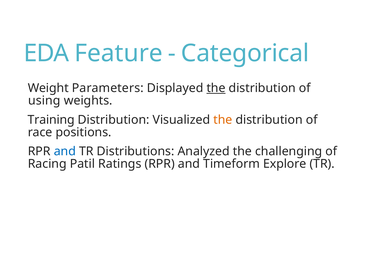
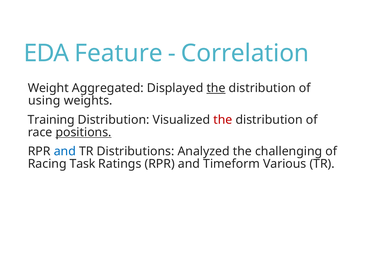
Categorical: Categorical -> Correlation (245, 53)
Parameters: Parameters -> Aggregated (108, 88)
the colour: orange -> red (223, 120)
positions underline: none -> present (84, 133)
Patil: Patil -> Task (82, 164)
Explore: Explore -> Various (285, 164)
